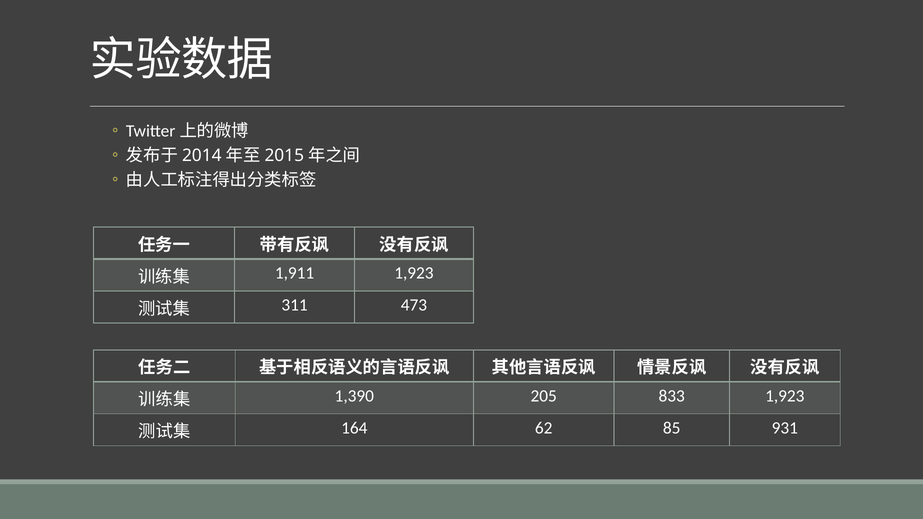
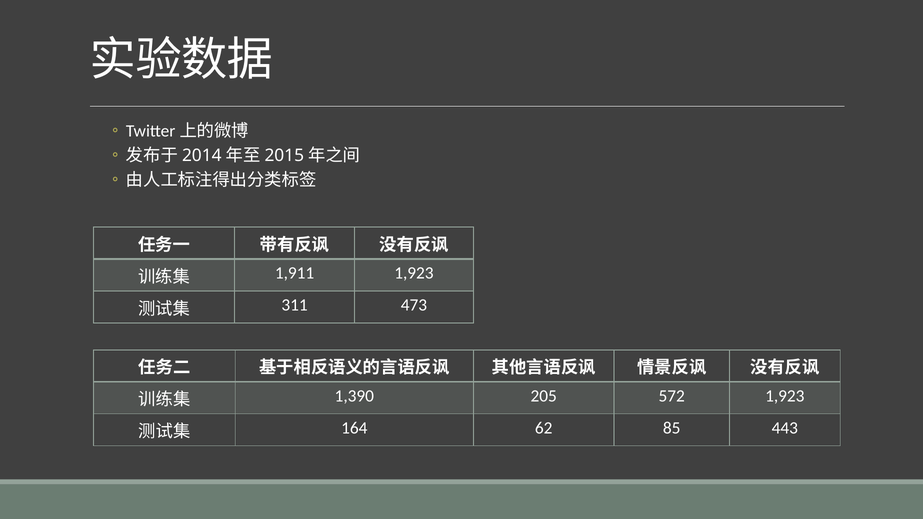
833: 833 -> 572 (672, 396)
931: 931 -> 443 (785, 428)
